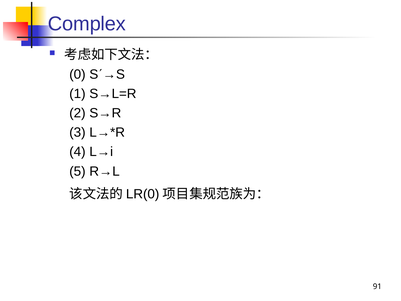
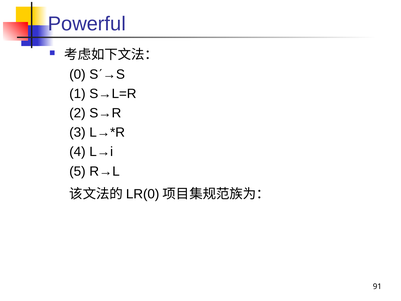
Complex: Complex -> Powerful (87, 24)
